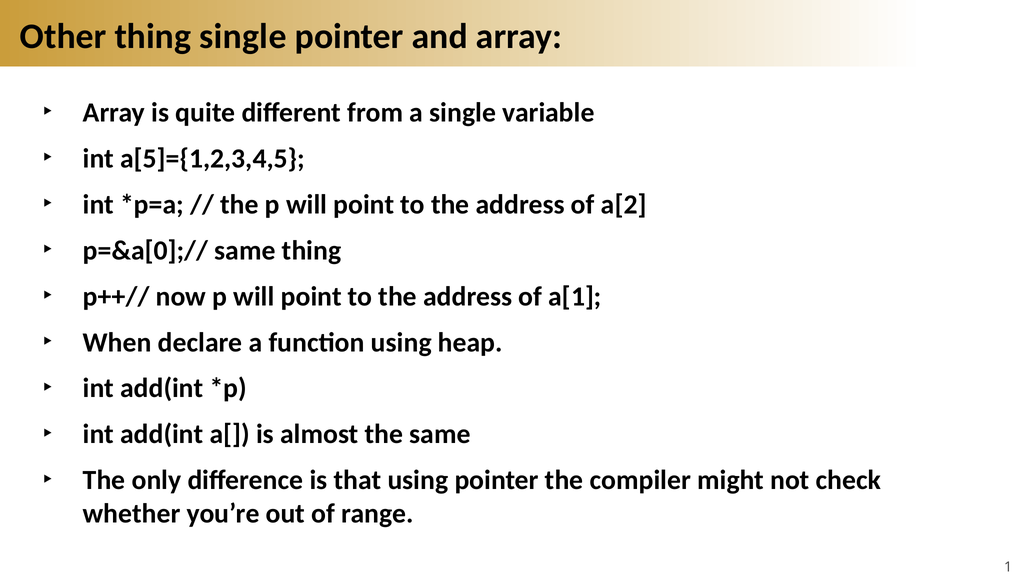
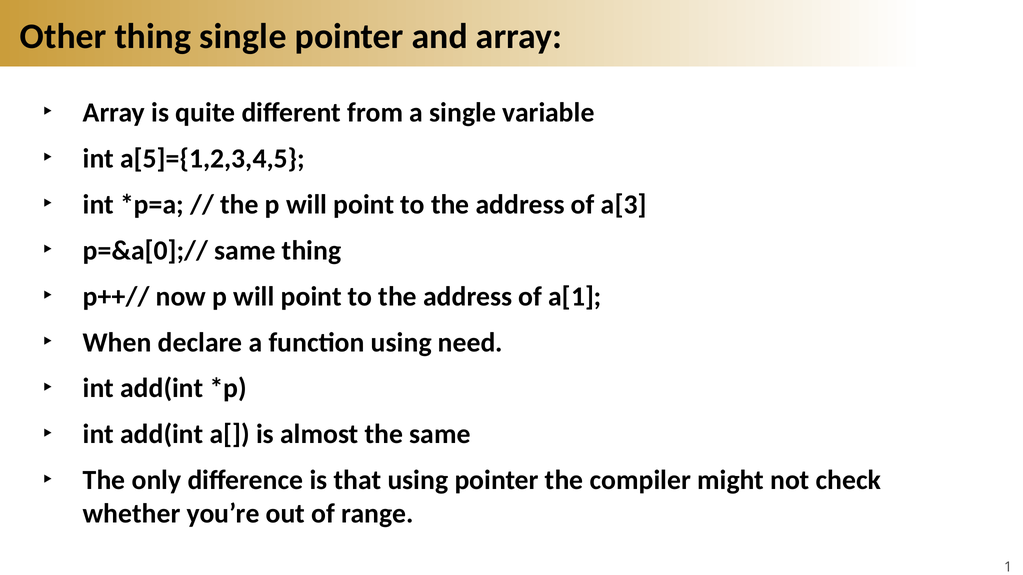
a[2: a[2 -> a[3 (624, 205)
heap: heap -> need (470, 343)
